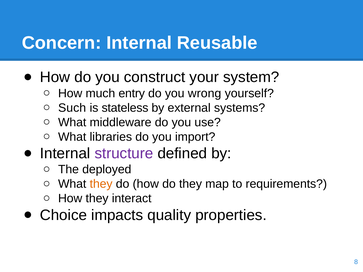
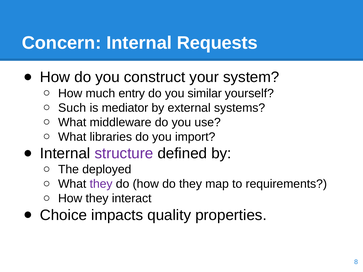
Reusable: Reusable -> Requests (217, 43)
wrong: wrong -> similar (205, 93)
stateless: stateless -> mediator (125, 108)
they colour: orange -> purple (101, 184)
